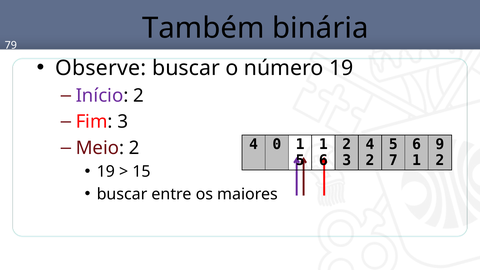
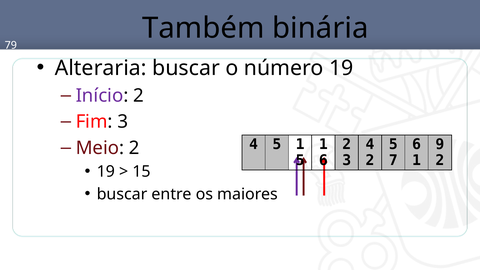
Observe: Observe -> Alteraria (101, 68)
4 0: 0 -> 5 (277, 144)
